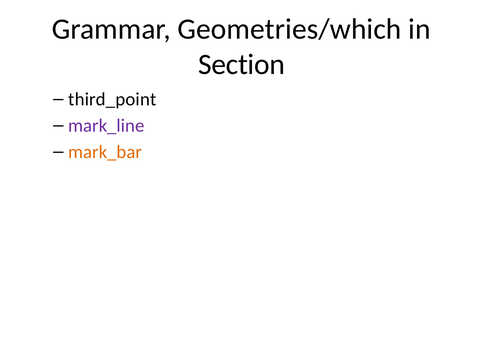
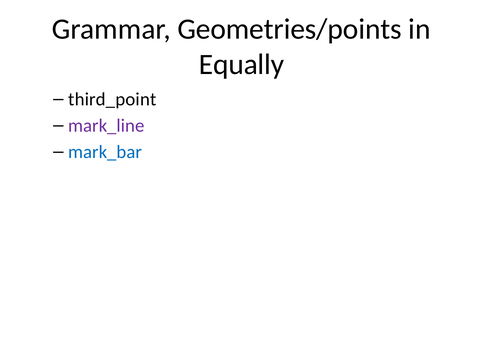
Geometries/which: Geometries/which -> Geometries/points (290, 29)
Section: Section -> Equally (241, 64)
mark_bar colour: orange -> blue (105, 152)
